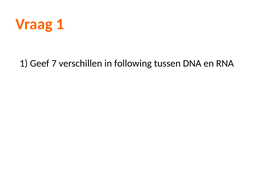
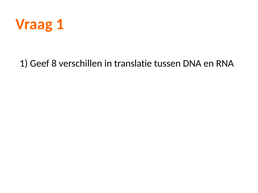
7: 7 -> 8 (54, 64)
following: following -> translatie (133, 64)
